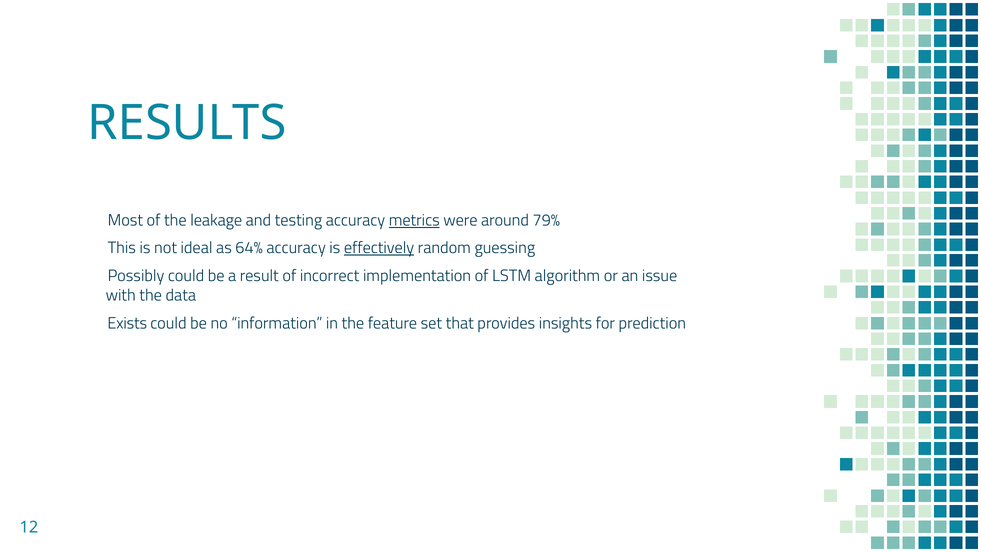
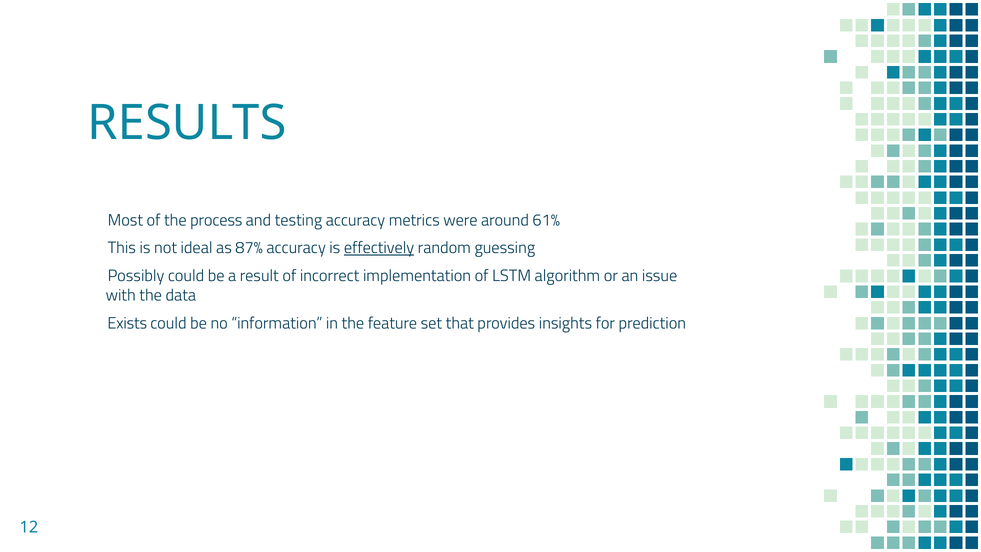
leakage: leakage -> process (216, 220)
metrics underline: present -> none (414, 220)
79%: 79% -> 61% (546, 220)
64%: 64% -> 87% (249, 248)
